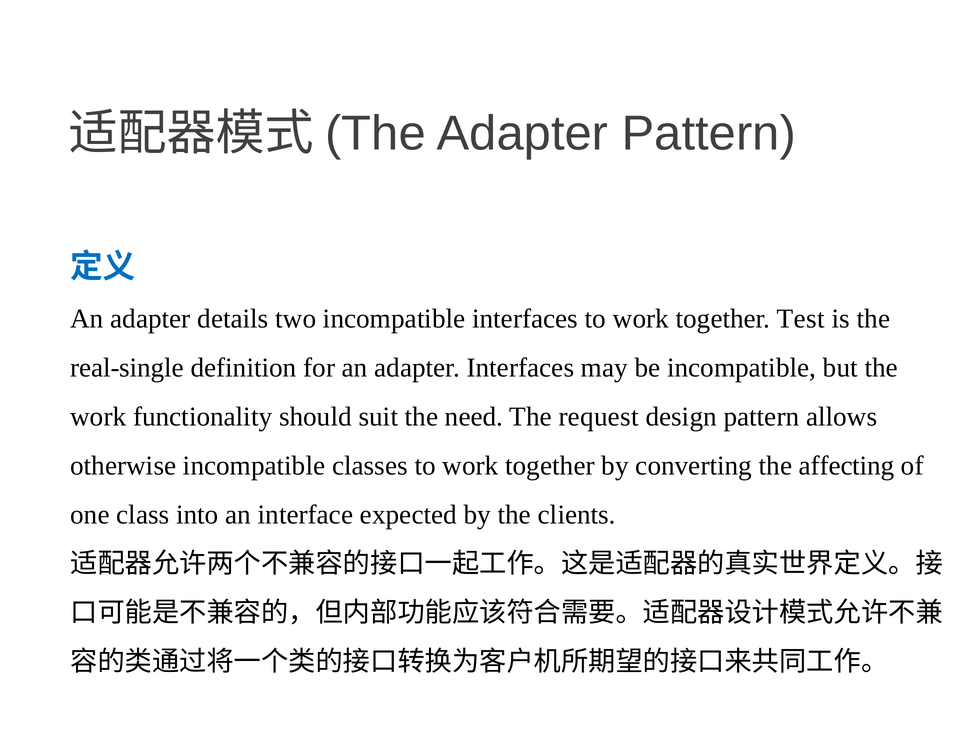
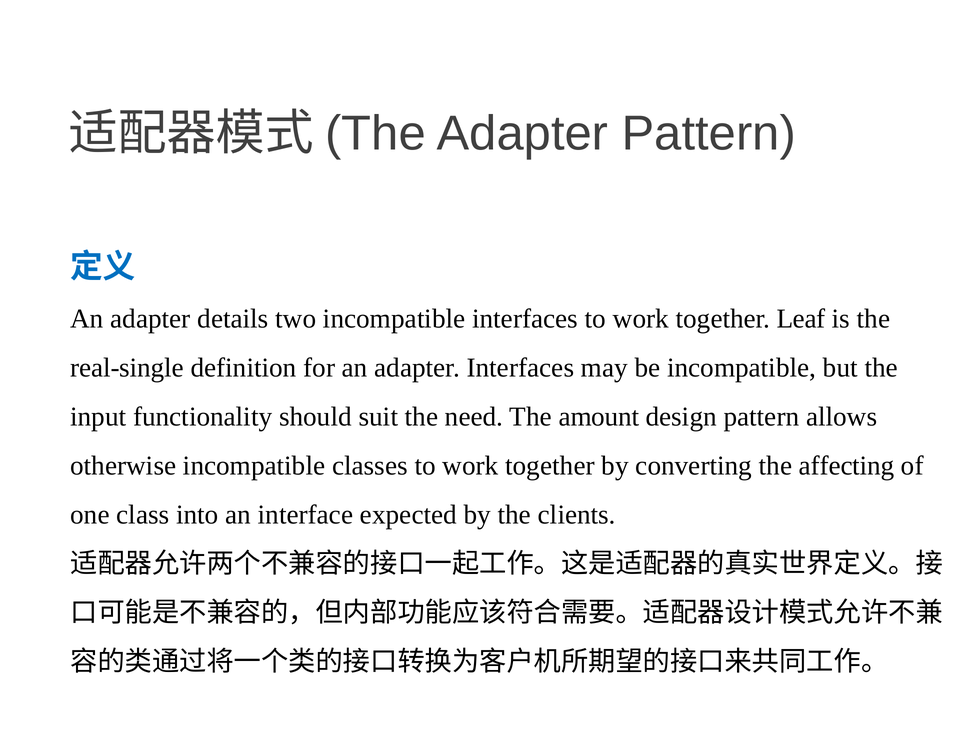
Test: Test -> Leaf (801, 319)
work: work -> input (98, 417)
request: request -> amount (599, 417)
